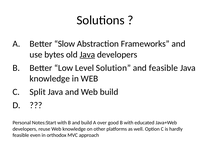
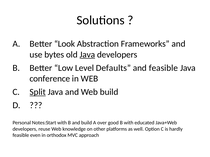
Slow: Slow -> Look (65, 44)
Solution: Solution -> Defaults (113, 68)
knowledge: knowledge -> conference (50, 79)
Split underline: none -> present (38, 92)
